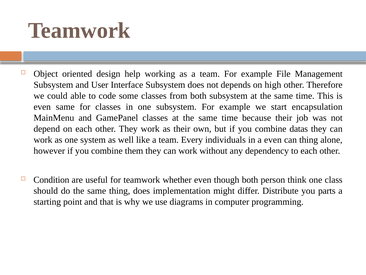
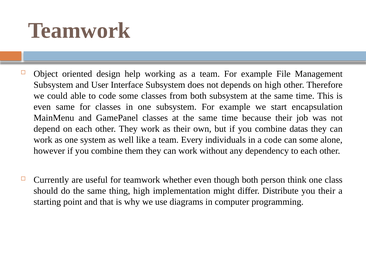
a even: even -> code (273, 140)
can thing: thing -> some (309, 140)
Condition: Condition -> Currently (51, 180)
thing does: does -> high (142, 191)
you parts: parts -> their (327, 191)
